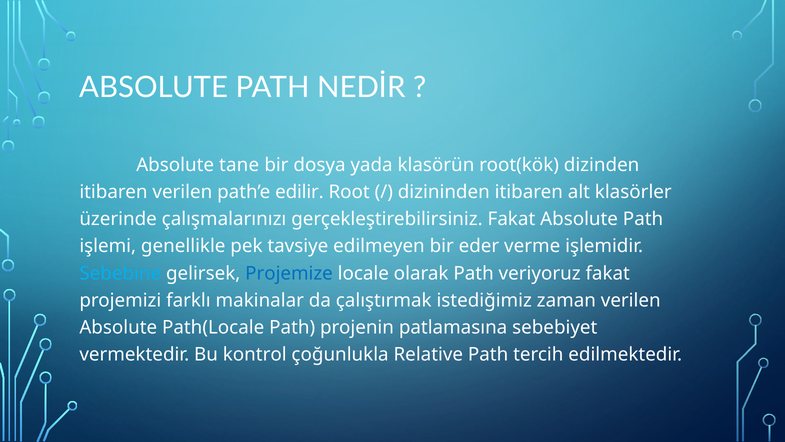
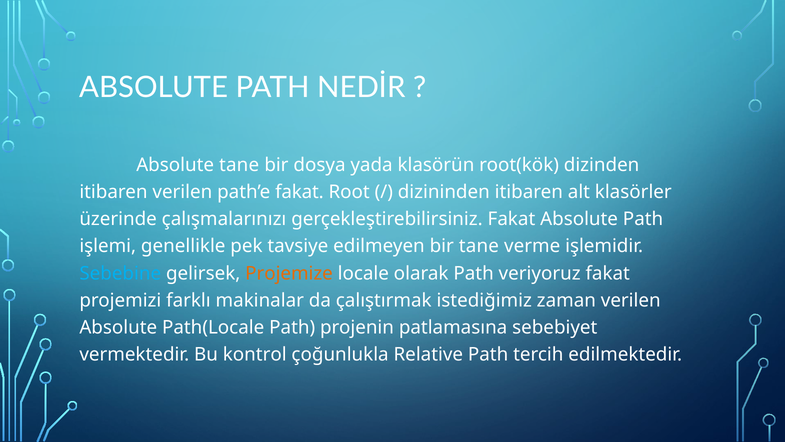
path’e edilir: edilir -> fakat (299, 192)
bir eder: eder -> tane (479, 246)
Projemize colour: blue -> orange (289, 273)
